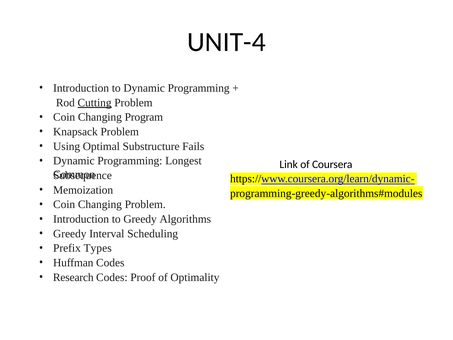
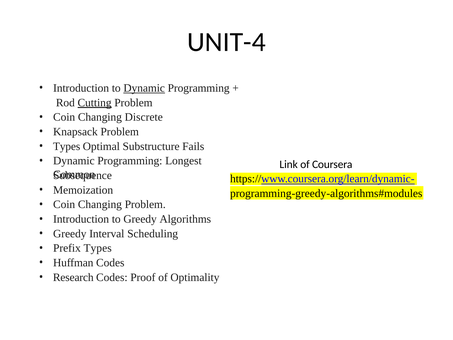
Dynamic underline: none -> present (144, 88)
Program: Program -> Discrete (144, 117)
Using: Using -> Types (67, 146)
